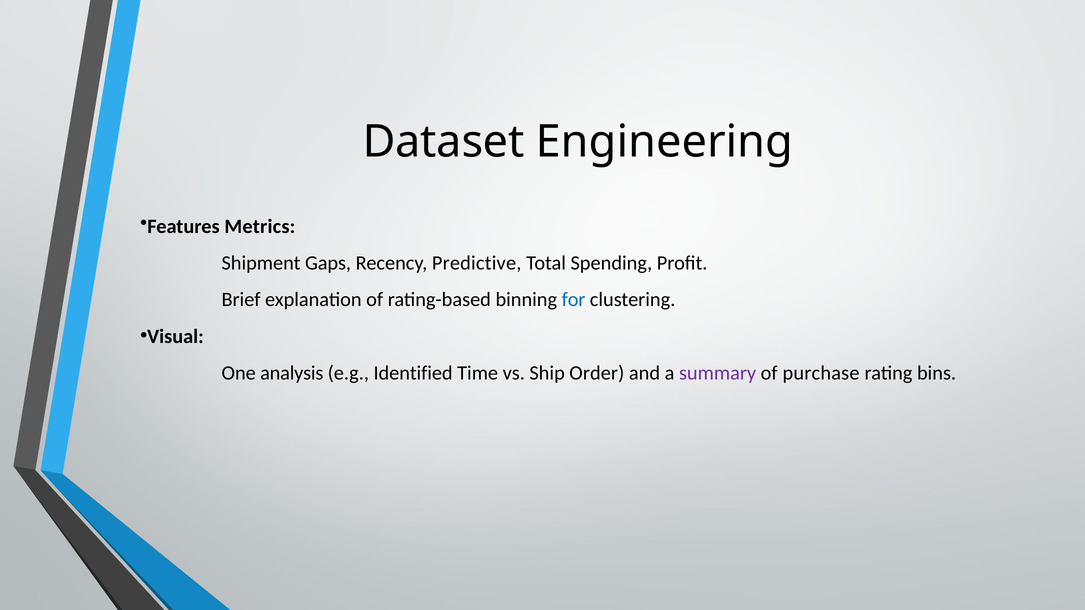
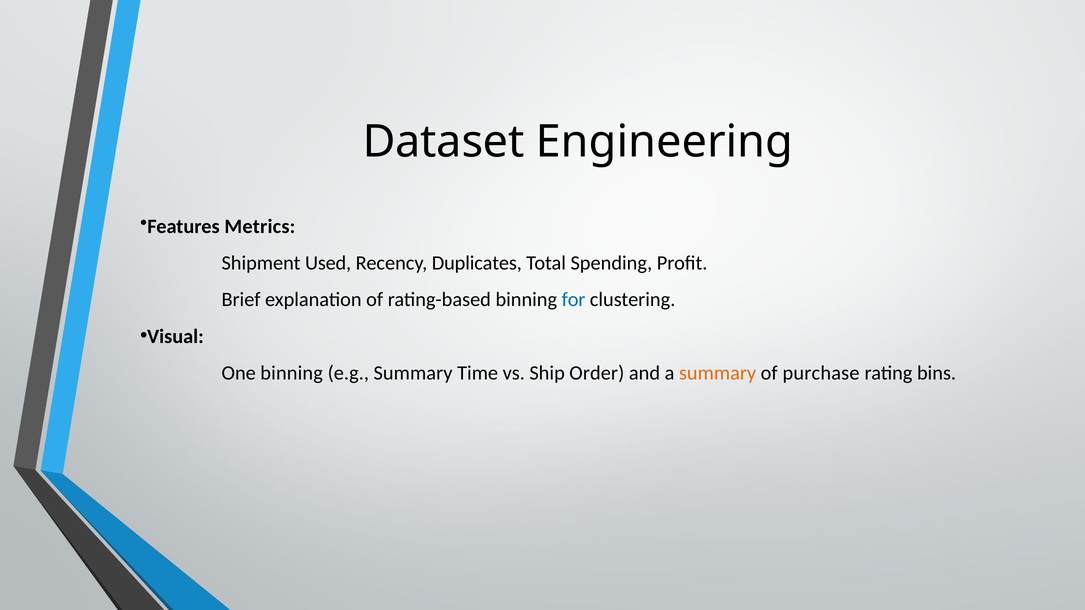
Gaps: Gaps -> Used (328, 263)
Predictive: Predictive -> Duplicates (477, 263)
One analysis: analysis -> binning (292, 373)
e.g Identified: Identified -> Summary (413, 373)
summary colour: purple -> orange (718, 373)
